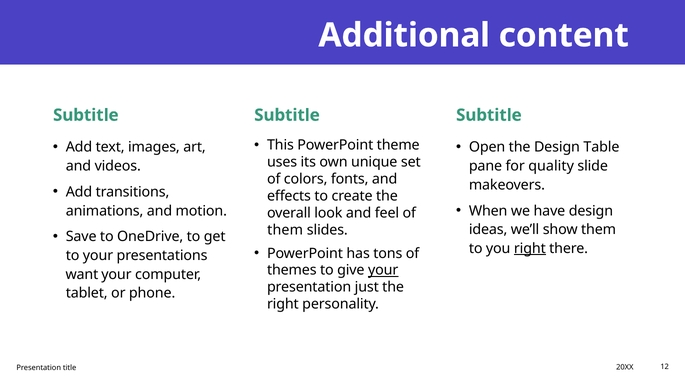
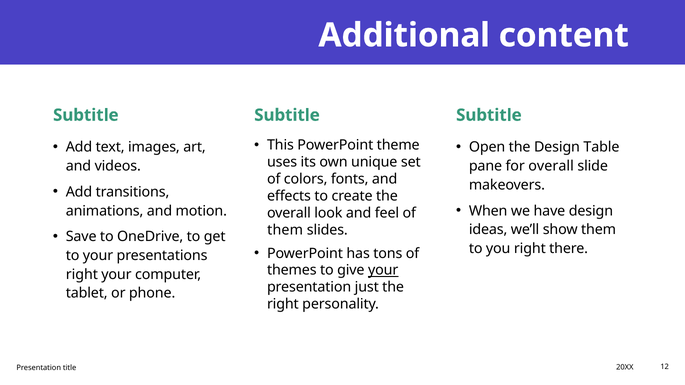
for quality: quality -> overall (551, 166)
right underline: present -> none (530, 249)
want: want -> right (82, 275)
